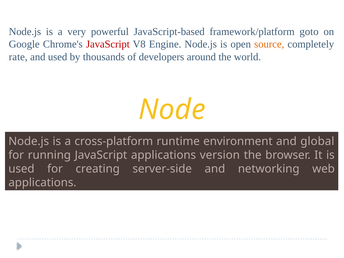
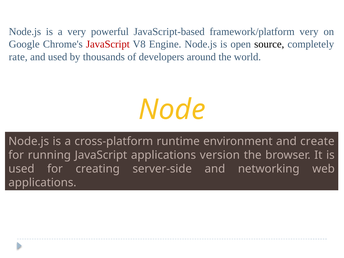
framework/platform goto: goto -> very (309, 32)
source colour: orange -> black (269, 44)
global: global -> create (317, 141)
